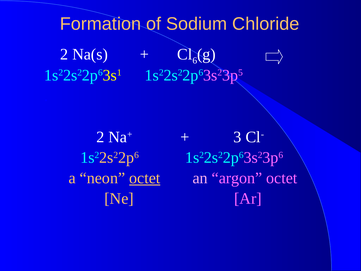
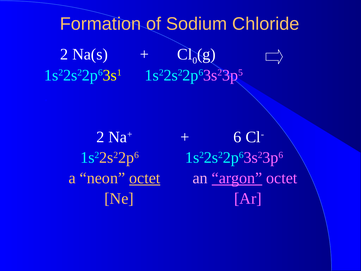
6: 6 -> 0 (195, 60)
3: 3 -> 6 (237, 137)
argon underline: none -> present (237, 178)
